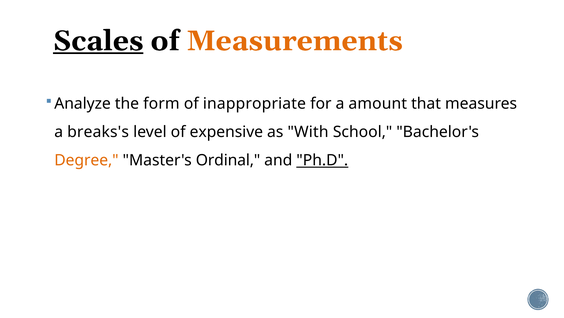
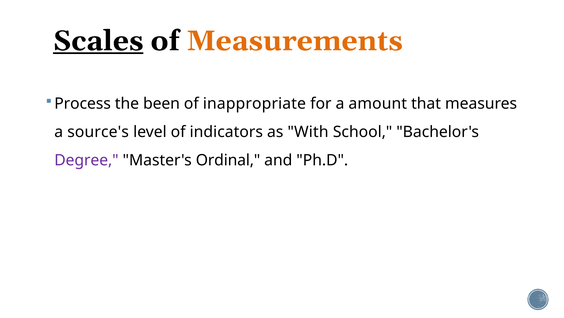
Analyze: Analyze -> Process (83, 104)
form: form -> been (162, 104)
breaks's: breaks's -> source's (98, 132)
expensive: expensive -> indicators (226, 132)
Degree colour: orange -> purple (86, 160)
Ph.D underline: present -> none (322, 160)
